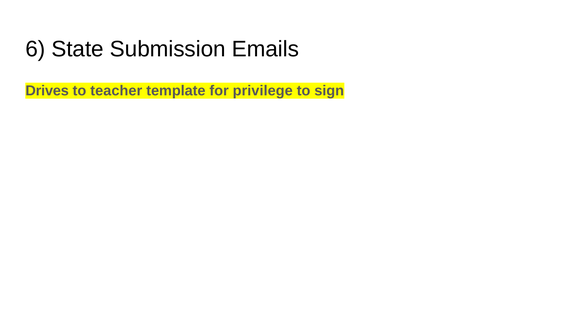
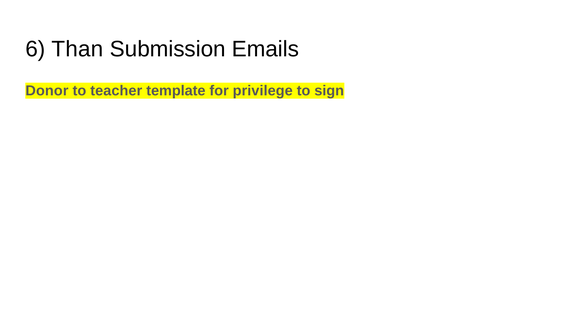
State: State -> Than (78, 49)
Drives: Drives -> Donor (47, 91)
